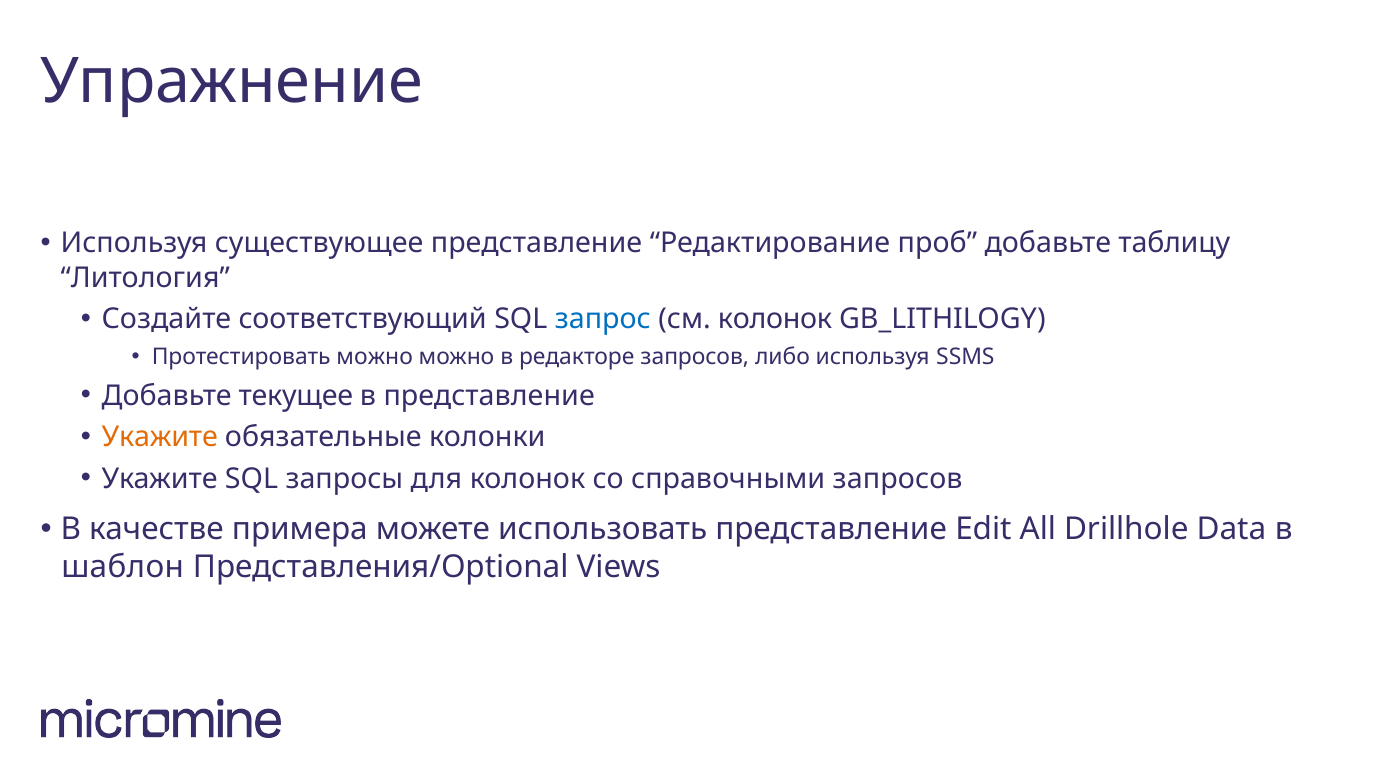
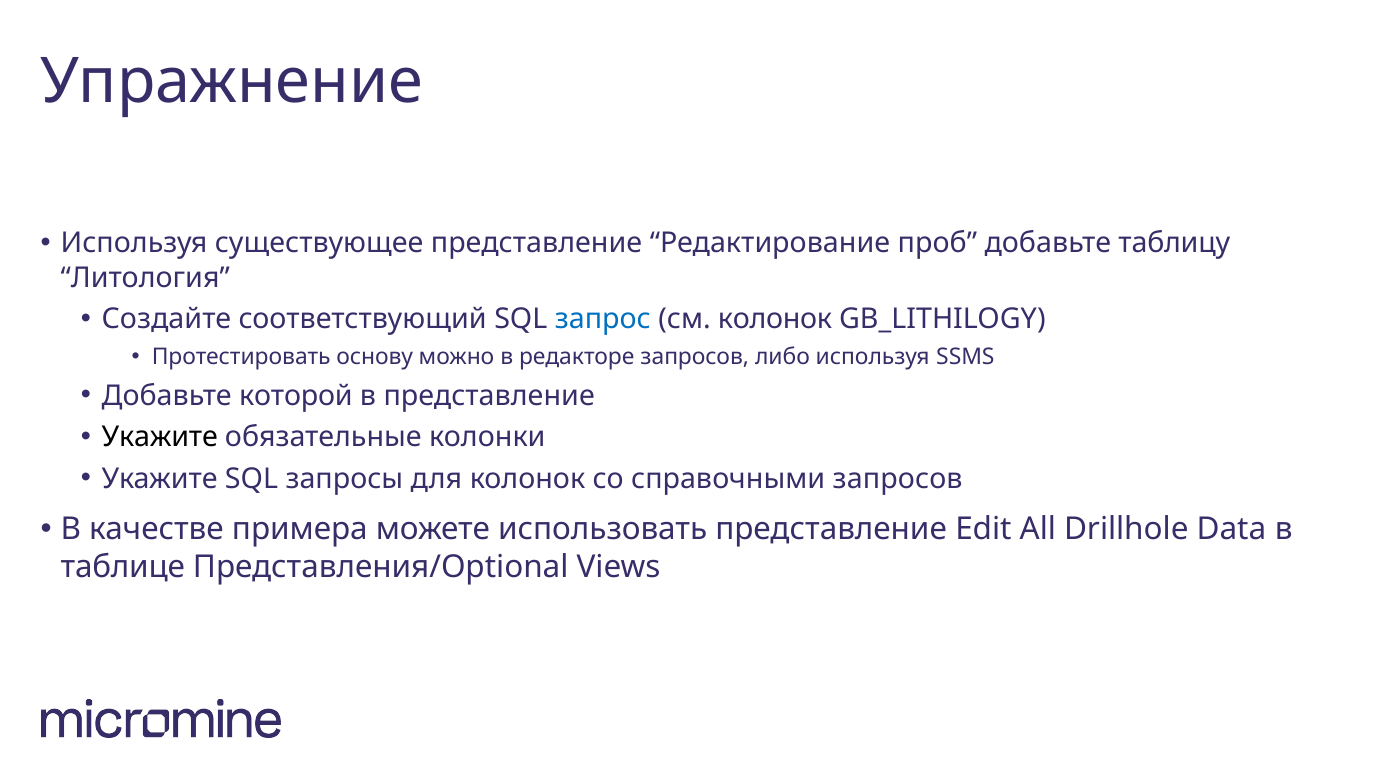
Протестировать можно: можно -> основу (375, 357)
текущее: текущее -> которой (296, 395)
Укажите colour: orange -> black (160, 437)
шаблон: шаблон -> таблице (123, 567)
